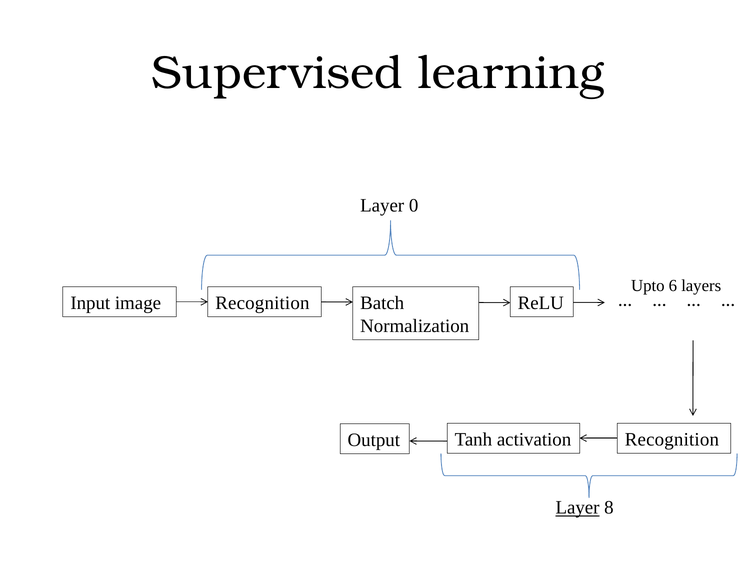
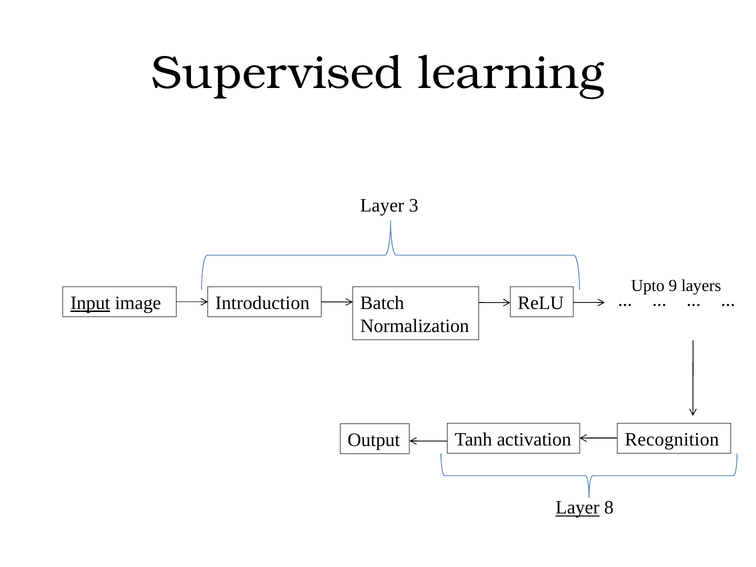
0: 0 -> 3 (414, 205)
6: 6 -> 9 (673, 286)
Input underline: none -> present (90, 303)
image Recognition: Recognition -> Introduction (262, 303)
